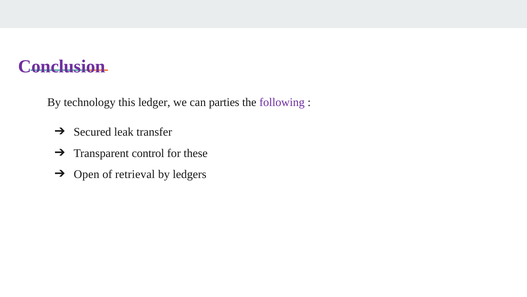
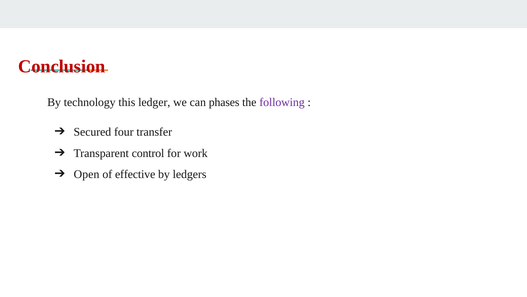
Conclusion colour: purple -> red (62, 66)
parties: parties -> phases (224, 102)
leak: leak -> four (124, 132)
these: these -> work (196, 153)
retrieval: retrieval -> effective (135, 174)
